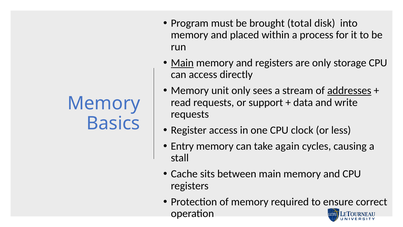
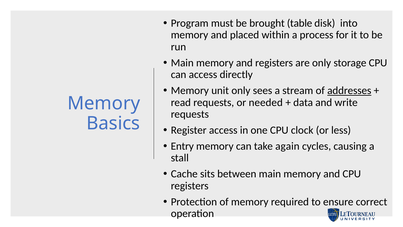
total: total -> table (300, 23)
Main underline: present -> none (182, 63)
support: support -> needed (266, 102)
